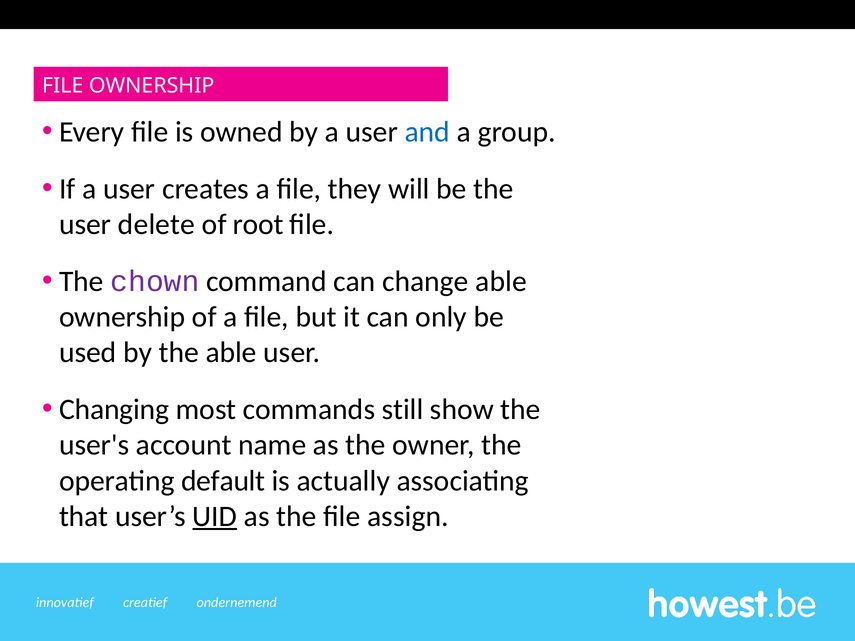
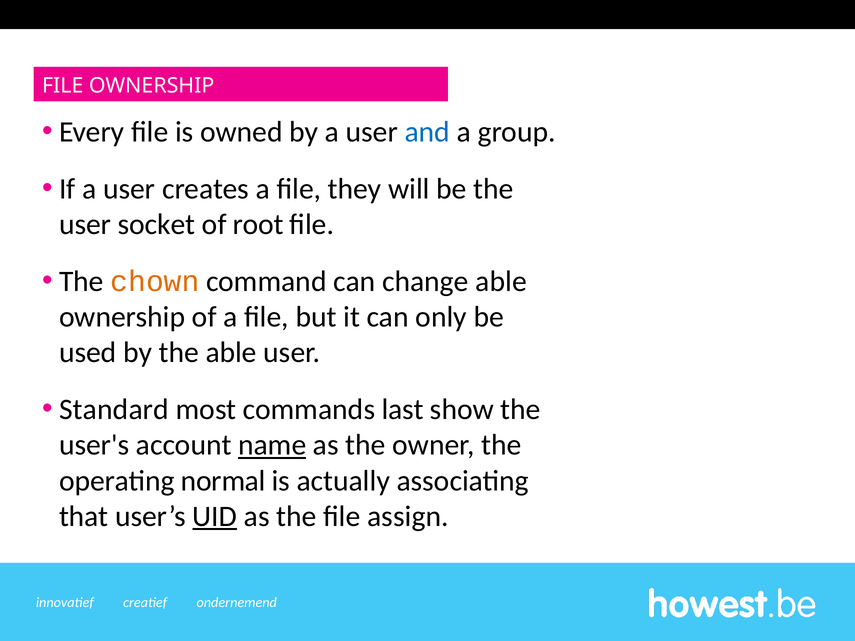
delete: delete -> socket (157, 224)
chown colour: purple -> orange (155, 281)
Changing: Changing -> Standard (114, 410)
still: still -> last (403, 410)
name underline: none -> present (272, 445)
default: default -> normal (223, 481)
